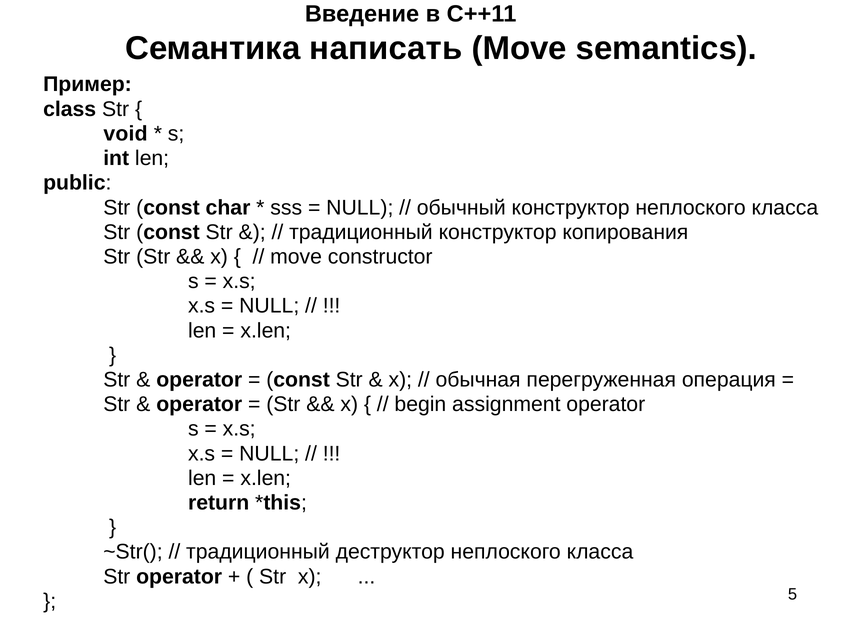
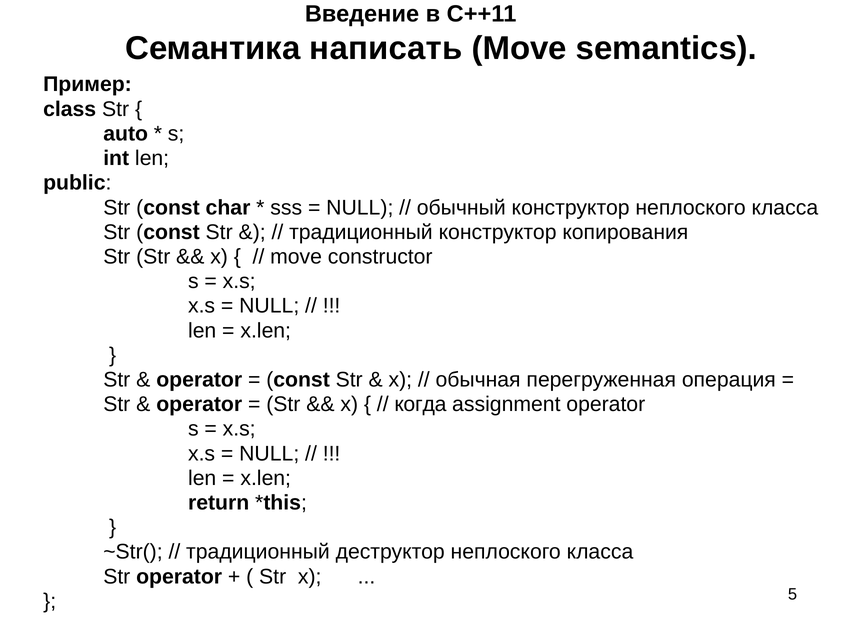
void: void -> auto (126, 134)
begin: begin -> когда (420, 404)
